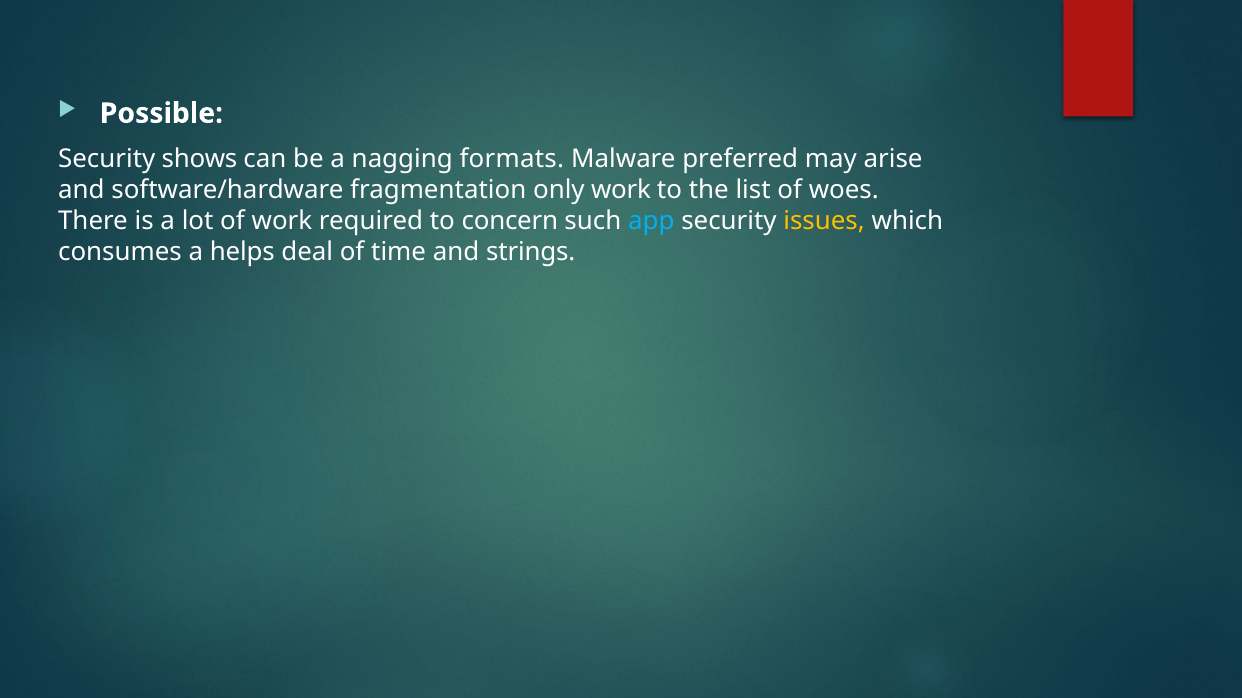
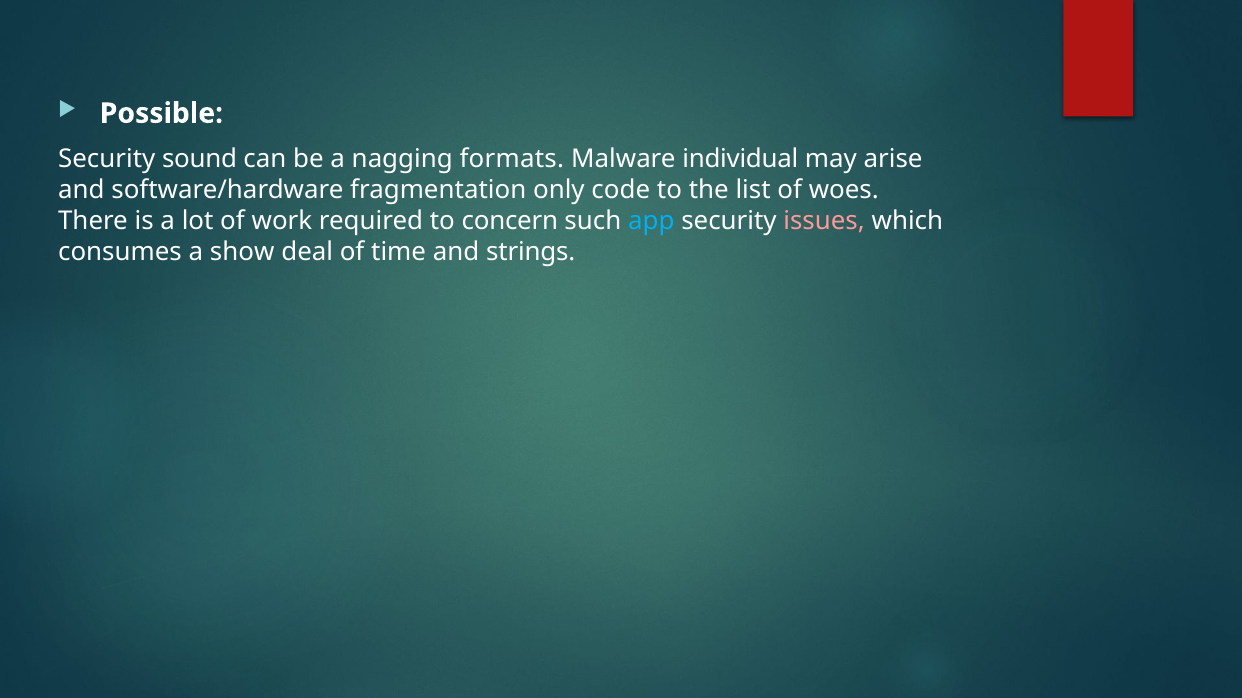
shows: shows -> sound (200, 159)
preferred: preferred -> individual (740, 159)
only work: work -> code (621, 190)
issues colour: yellow -> pink (824, 221)
helps: helps -> show (242, 252)
